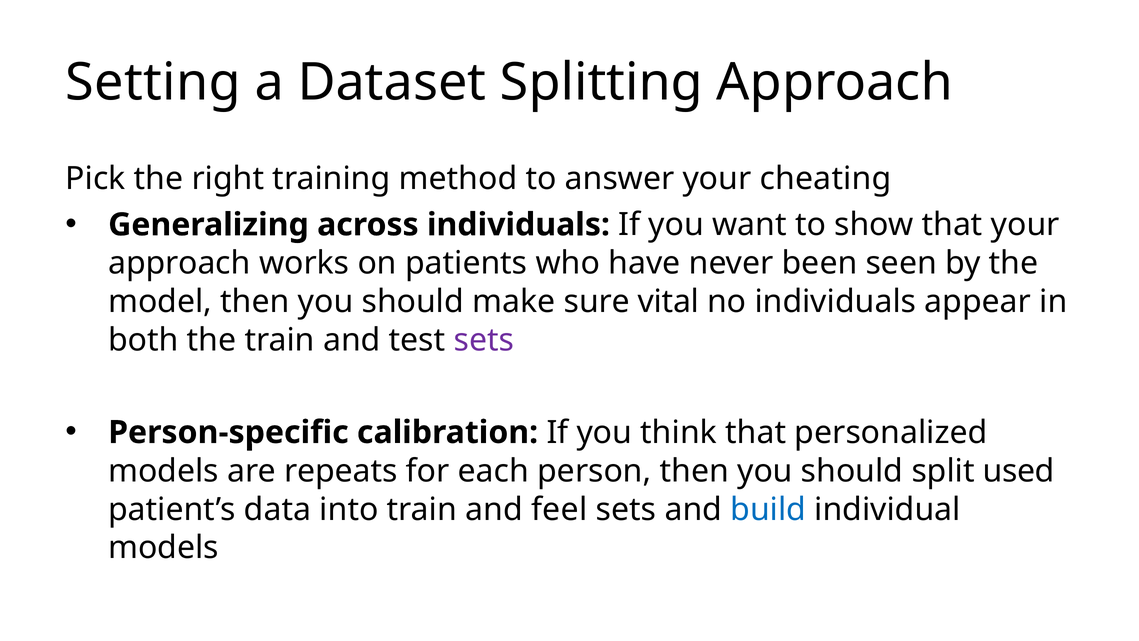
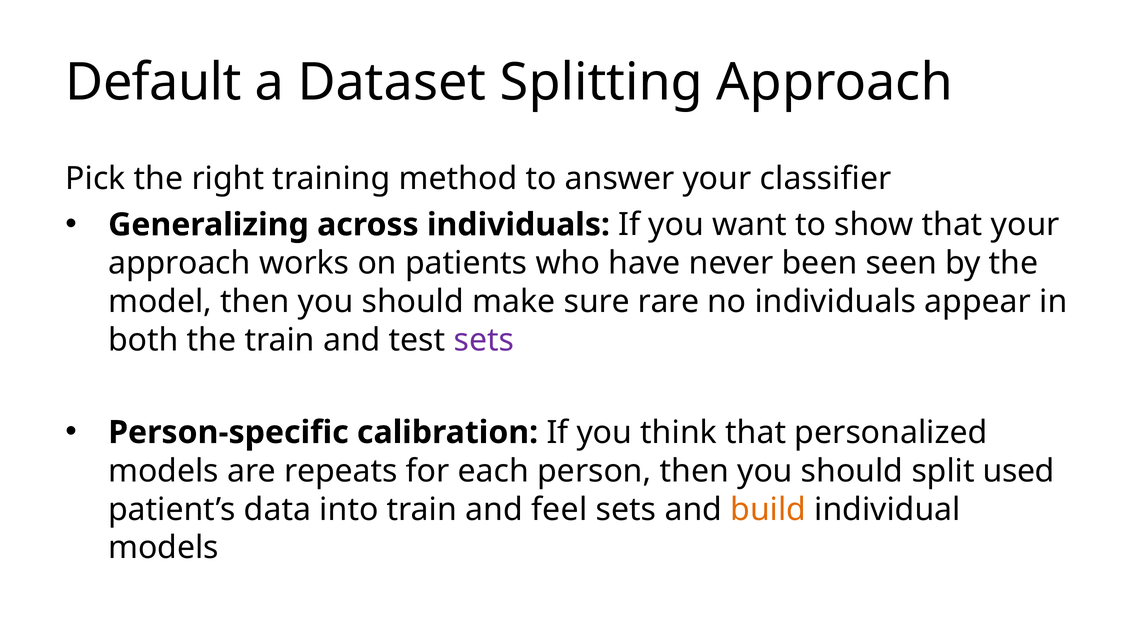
Setting: Setting -> Default (154, 83)
cheating: cheating -> classifier (826, 179)
vital: vital -> rare (668, 302)
build colour: blue -> orange (768, 509)
